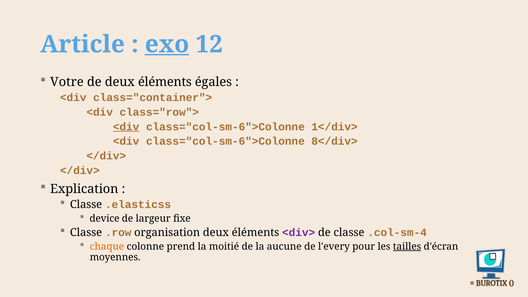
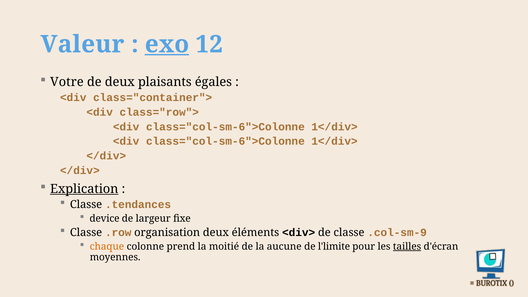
Article: Article -> Valeur (82, 44)
de deux éléments: éléments -> plaisants (165, 82)
<div underline: present -> none (126, 127)
8</div>: 8</div> -> 1</div> (335, 141)
Explication underline: none -> present (84, 189)
.elasticss: .elasticss -> .tendances (138, 204)
<div> colour: purple -> black (299, 232)
.col-sm-4: .col-sm-4 -> .col-sm-9 (397, 232)
l'every: l'every -> l'limite (334, 246)
